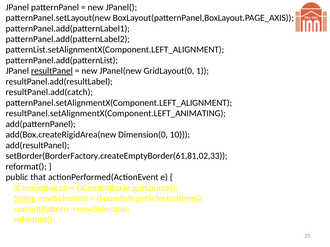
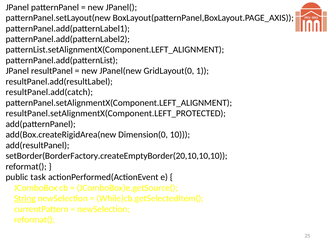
resultPanel underline: present -> none (52, 71)
resultPanel.setAlignmentX(Component.LEFT_ANIMATING: resultPanel.setAlignmentX(Component.LEFT_ANIMATING -> resultPanel.setAlignmentX(Component.LEFT_PROTECTED (116, 114)
setBorder(BorderFactory.createEmptyBorder(61,81,02,33: setBorder(BorderFactory.createEmptyBorder(61,81,02,33 -> setBorder(BorderFactory.createEmptyBorder(20,10,10,10 (117, 156)
that: that -> task (38, 178)
Found)cb.getSelectedItem(: Found)cb.getSelectedItem( -> While)cb.getSelectedItem( (150, 199)
